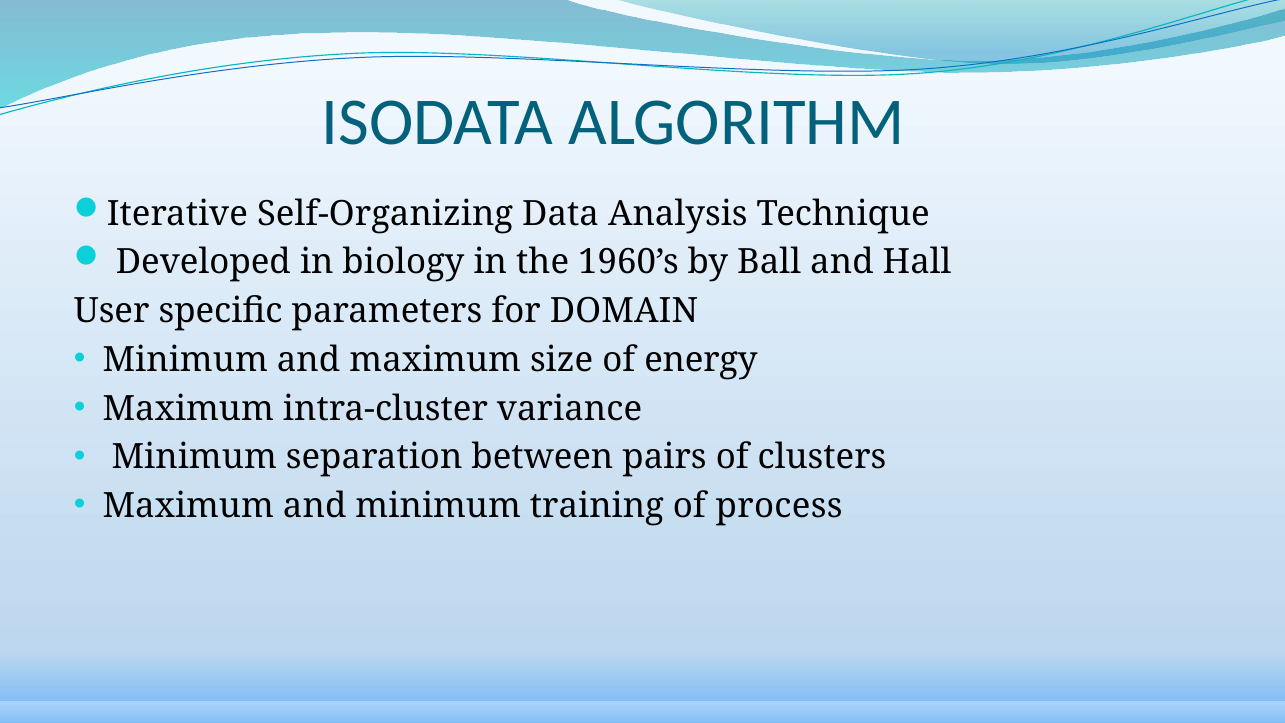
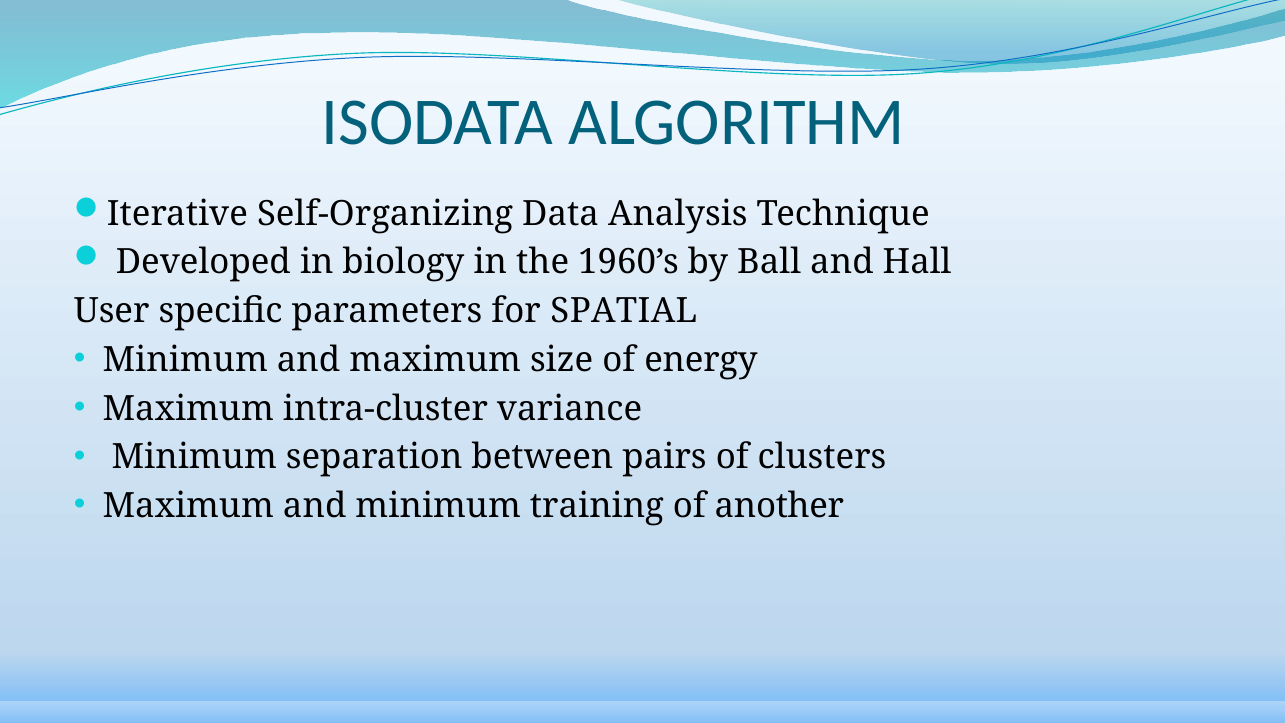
DOMAIN: DOMAIN -> SPATIAL (624, 311)
process: process -> another (779, 506)
